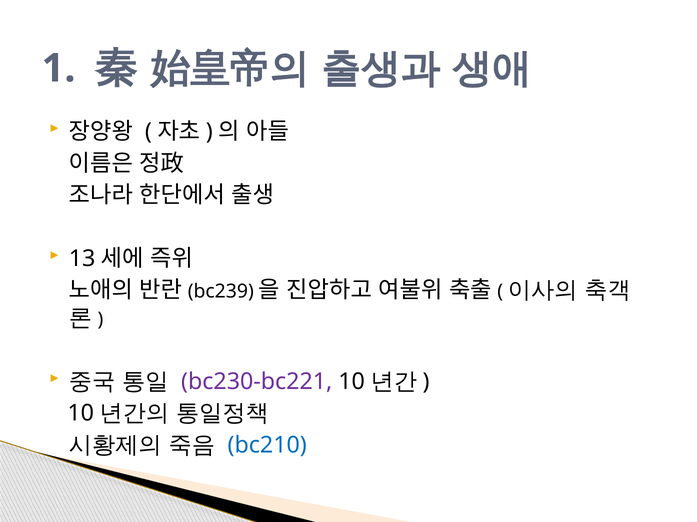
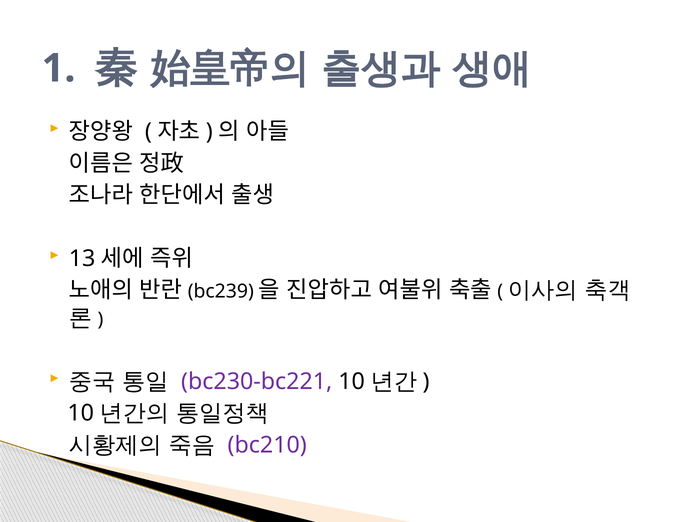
bc210 colour: blue -> purple (267, 446)
